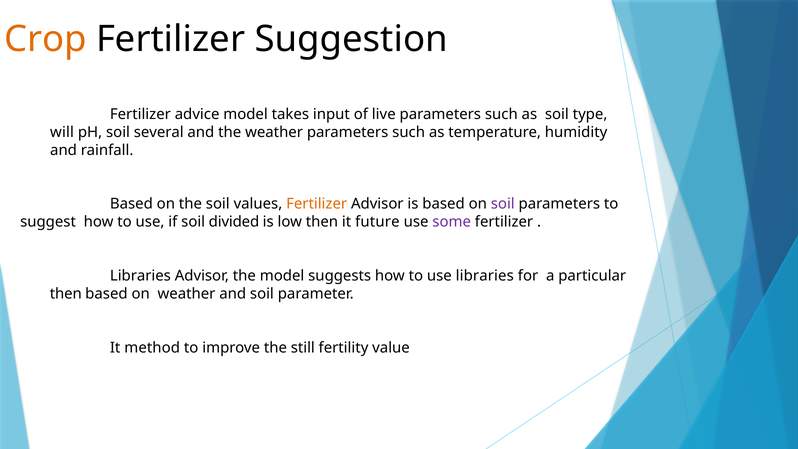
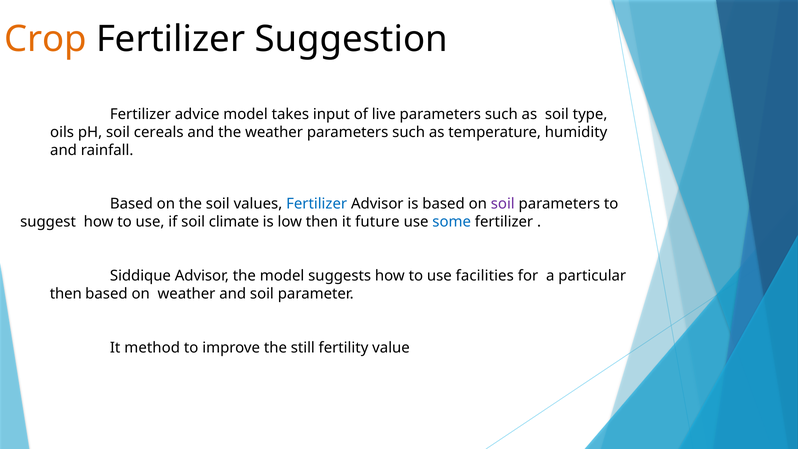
will: will -> oils (62, 132)
several: several -> cereals (159, 132)
Fertilizer colour: orange -> blue (317, 204)
divided: divided -> climate (234, 222)
some colour: purple -> blue (452, 222)
Libraries: Libraries -> Siddique (140, 276)
use libraries: libraries -> facilities (485, 276)
